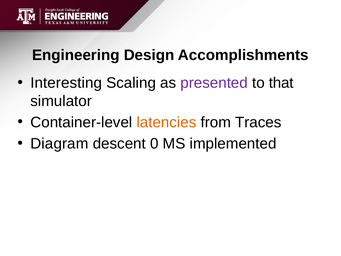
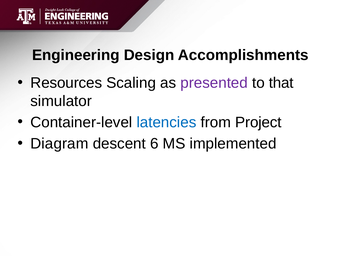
Interesting: Interesting -> Resources (66, 83)
latencies colour: orange -> blue (166, 122)
Traces: Traces -> Project (258, 122)
0: 0 -> 6 (154, 143)
